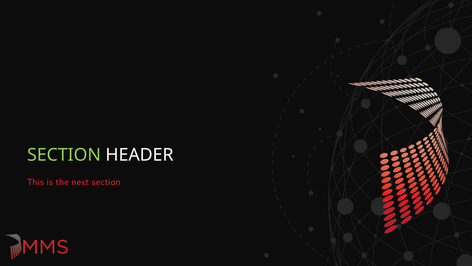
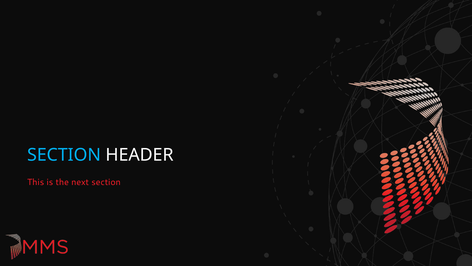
SECTION colour: light green -> light blue (64, 155)
